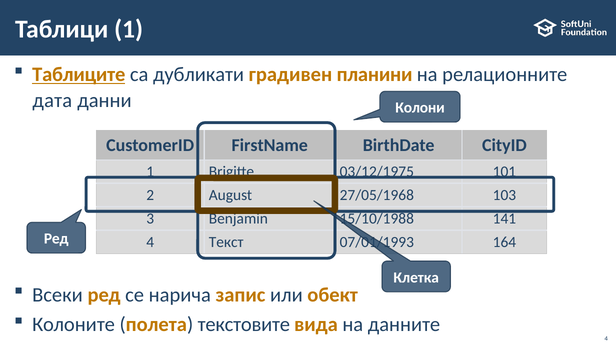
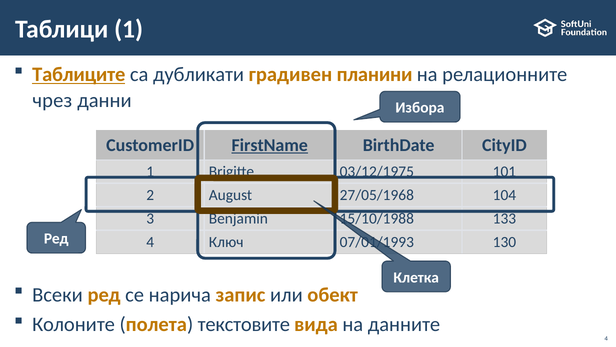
дата: дата -> чрез (52, 100)
Колони: Колони -> Избора (420, 108)
FirstName underline: none -> present (270, 145)
103: 103 -> 104 (504, 195)
141: 141 -> 133 (504, 218)
Текст: Текст -> Ключ (226, 242)
164: 164 -> 130 (504, 242)
